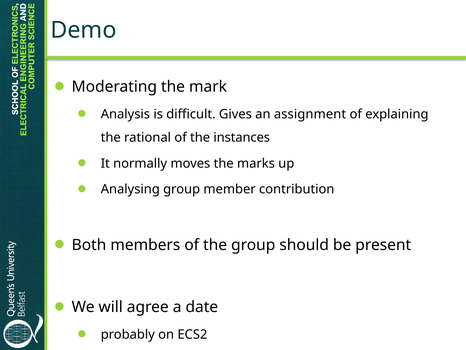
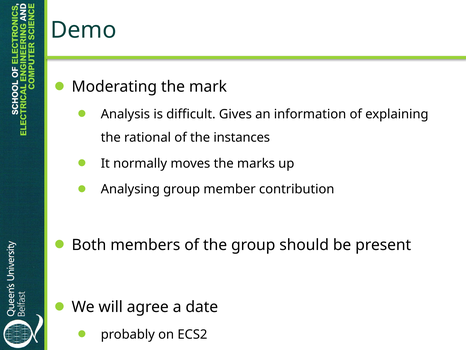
assignment: assignment -> information (310, 114)
